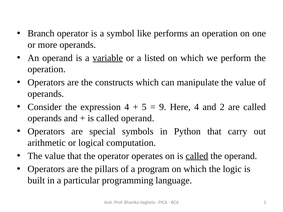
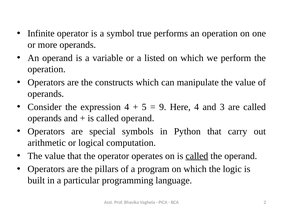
Branch: Branch -> Infinite (41, 33)
like: like -> true (144, 33)
variable underline: present -> none (108, 58)
and 2: 2 -> 3 (222, 107)
